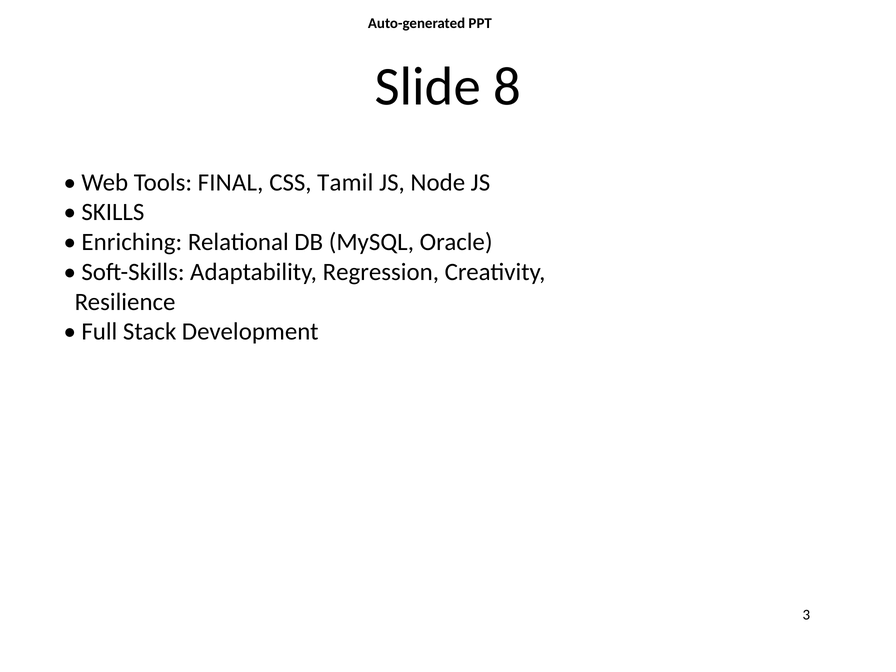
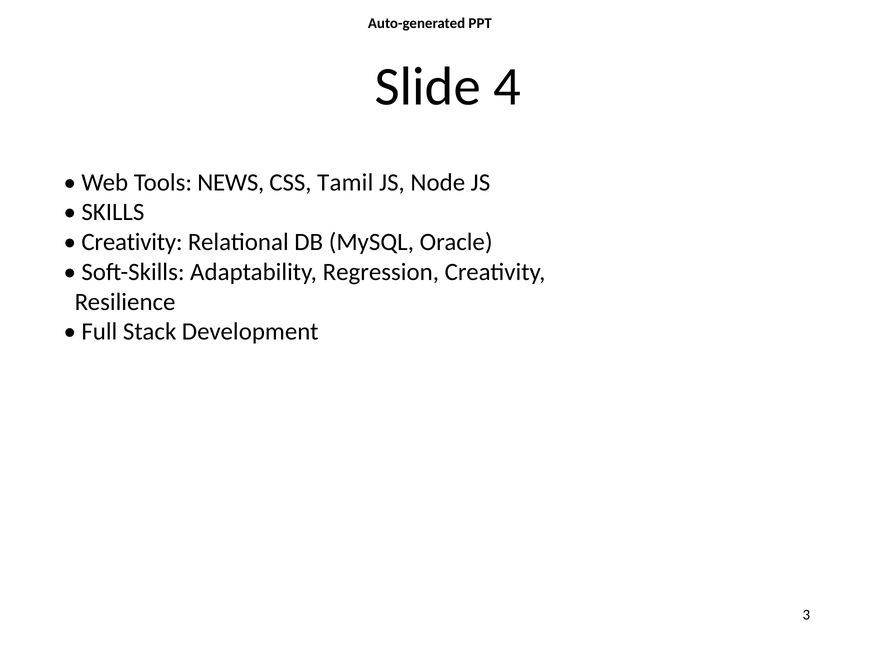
8: 8 -> 4 (507, 87)
FINAL: FINAL -> NEWS (231, 182)
Enriching: Enriching -> Creativity (132, 242)
